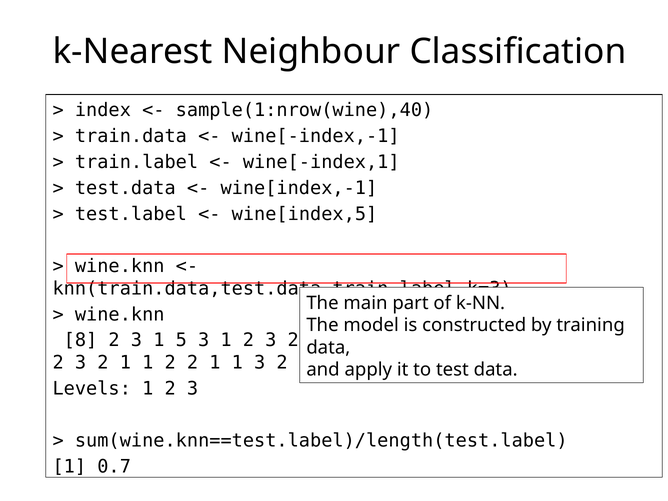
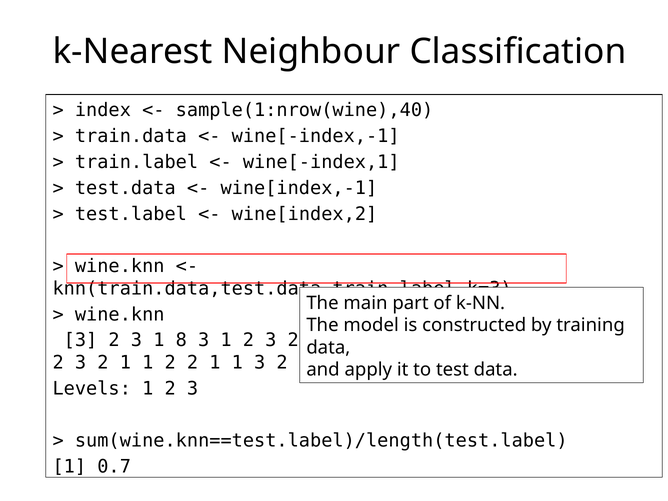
wine[index,5: wine[index,5 -> wine[index,2 (304, 214)
8: 8 -> 3 (80, 340)
5: 5 -> 8 (181, 340)
